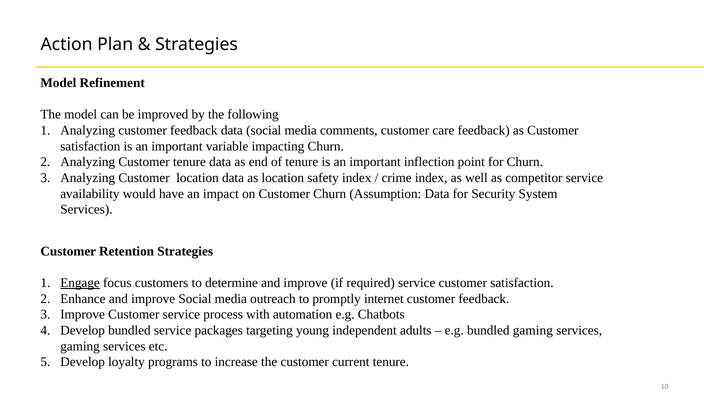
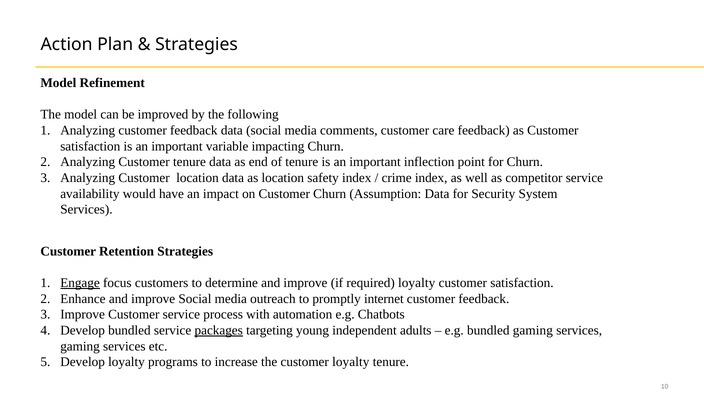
required service: service -> loyalty (417, 283)
packages underline: none -> present (219, 330)
customer current: current -> loyalty (351, 362)
